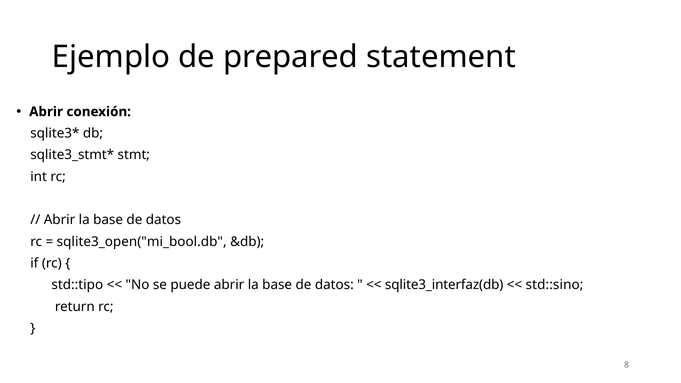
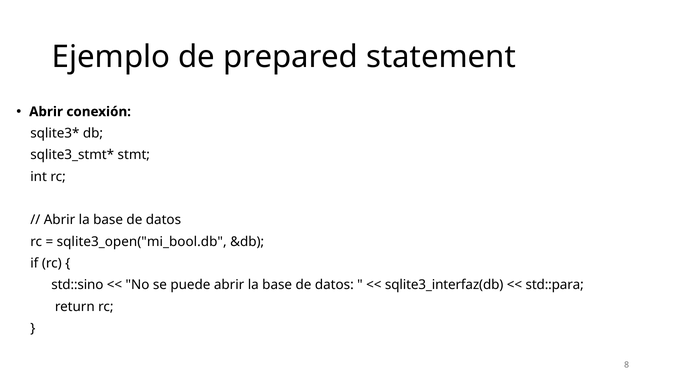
std::tipo: std::tipo -> std::sino (77, 285)
std::sino: std::sino -> std::para (555, 285)
